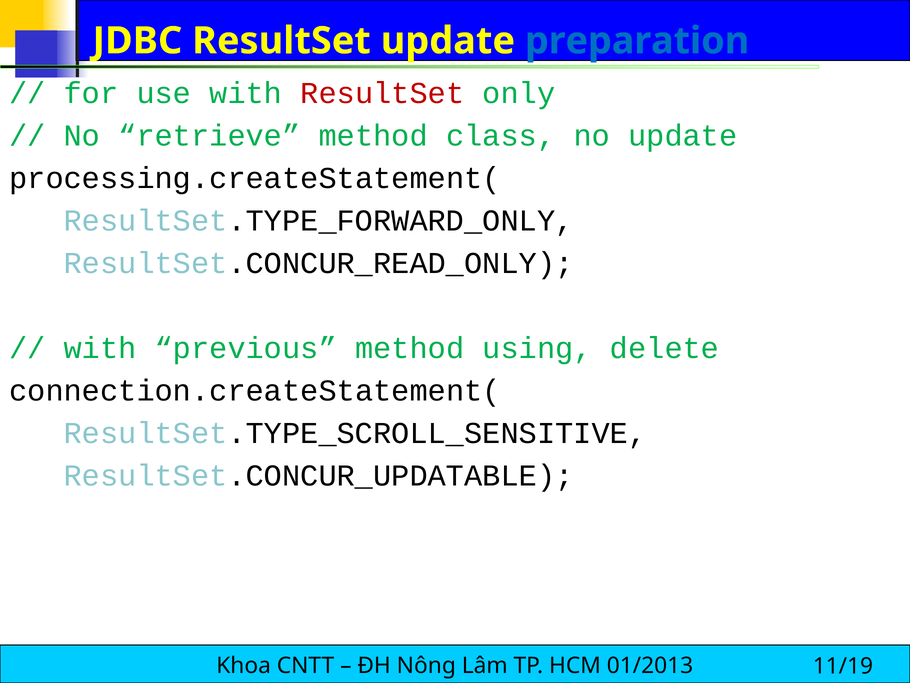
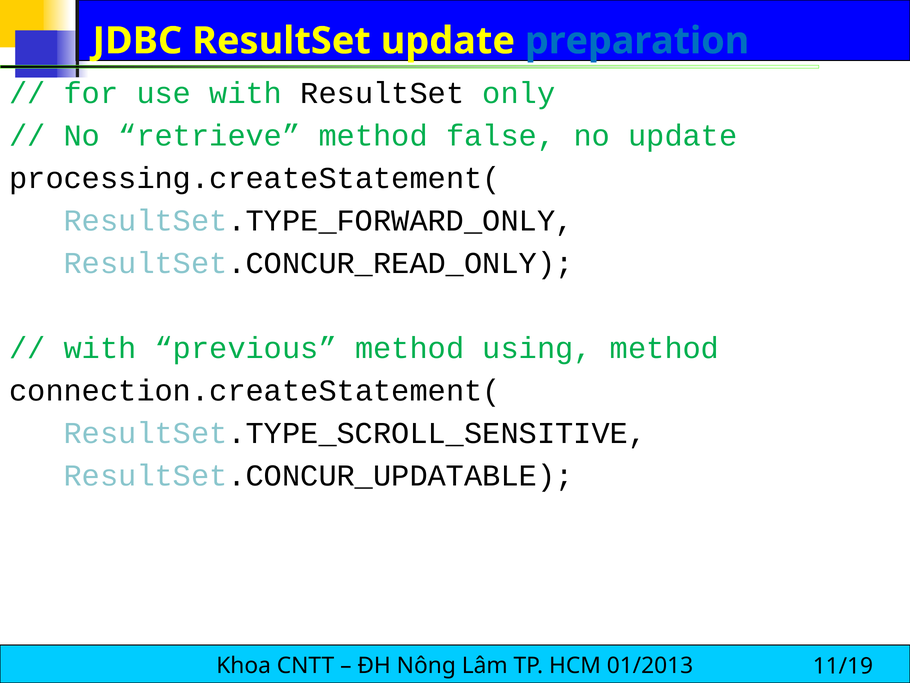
ResultSet colour: red -> black (382, 93)
class: class -> false (501, 136)
using delete: delete -> method (665, 348)
